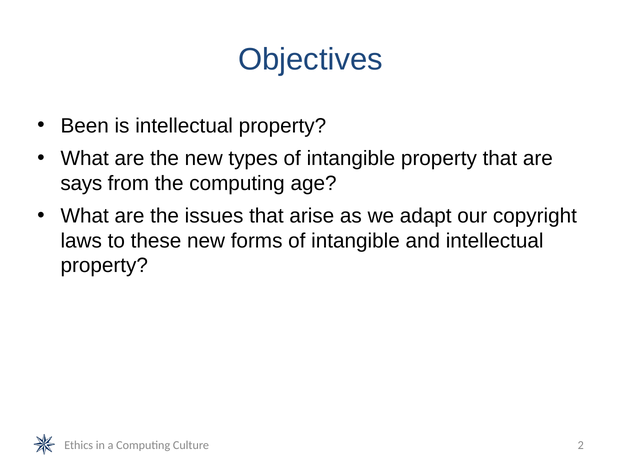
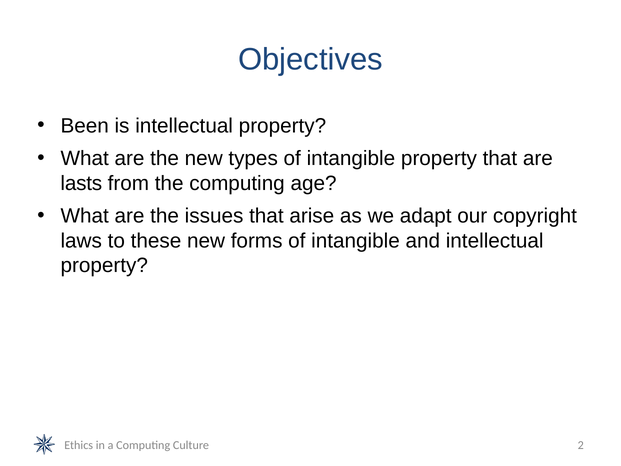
says: says -> lasts (81, 183)
